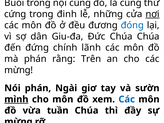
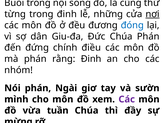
cùng: cùng -> song (80, 3)
cứng: cứng -> từng (15, 14)
Chúa Chúa: Chúa -> Phán (148, 36)
lãnh: lãnh -> điều (91, 48)
rằng Trên: Trên -> Đinh (91, 59)
mừng: mừng -> nhóm (19, 70)
mình underline: present -> none (16, 99)
Các colour: blue -> purple (127, 99)
